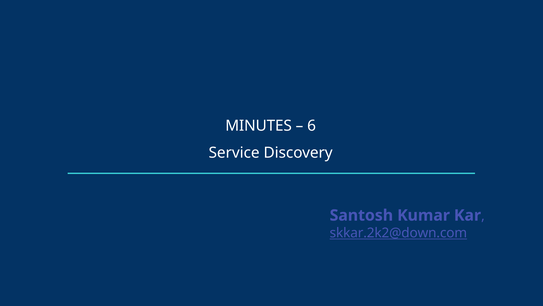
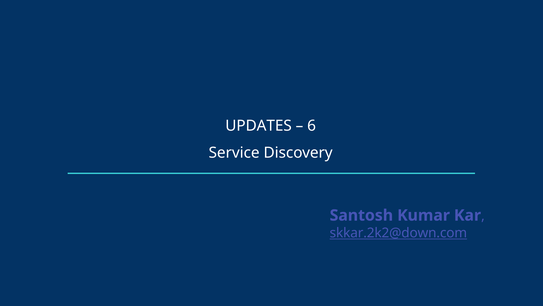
MINUTES: MINUTES -> UPDATES (259, 126)
